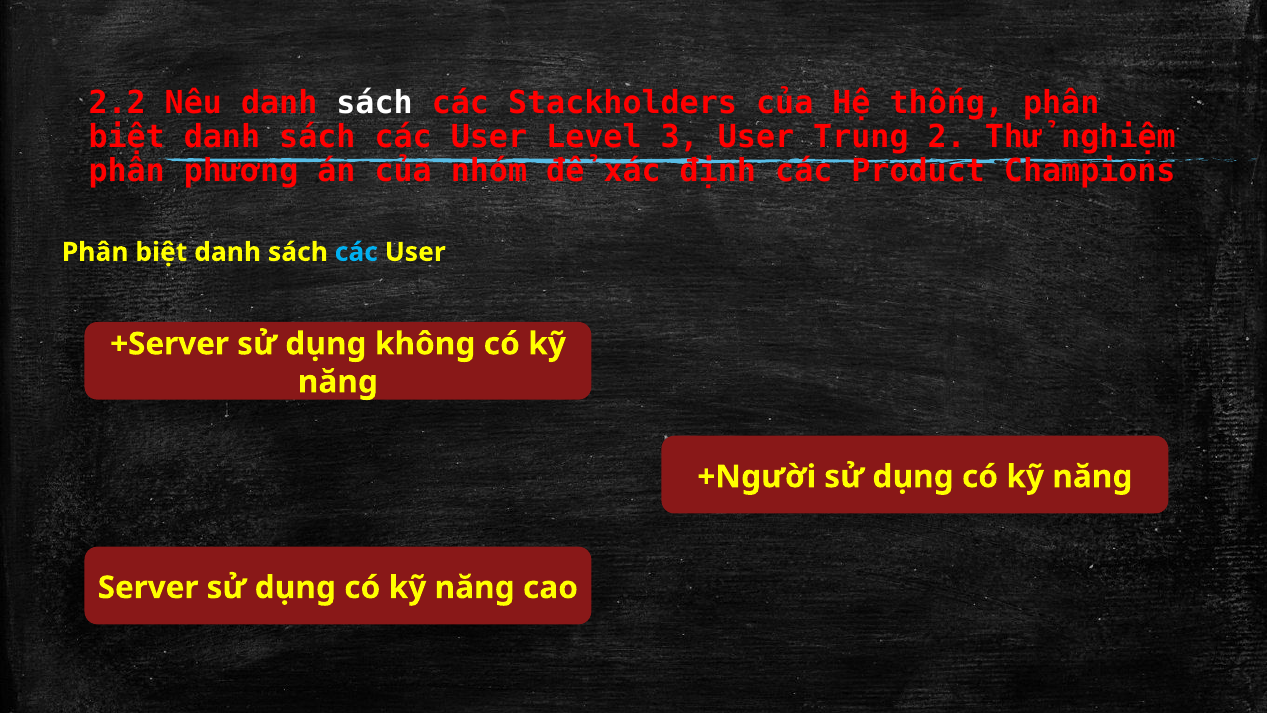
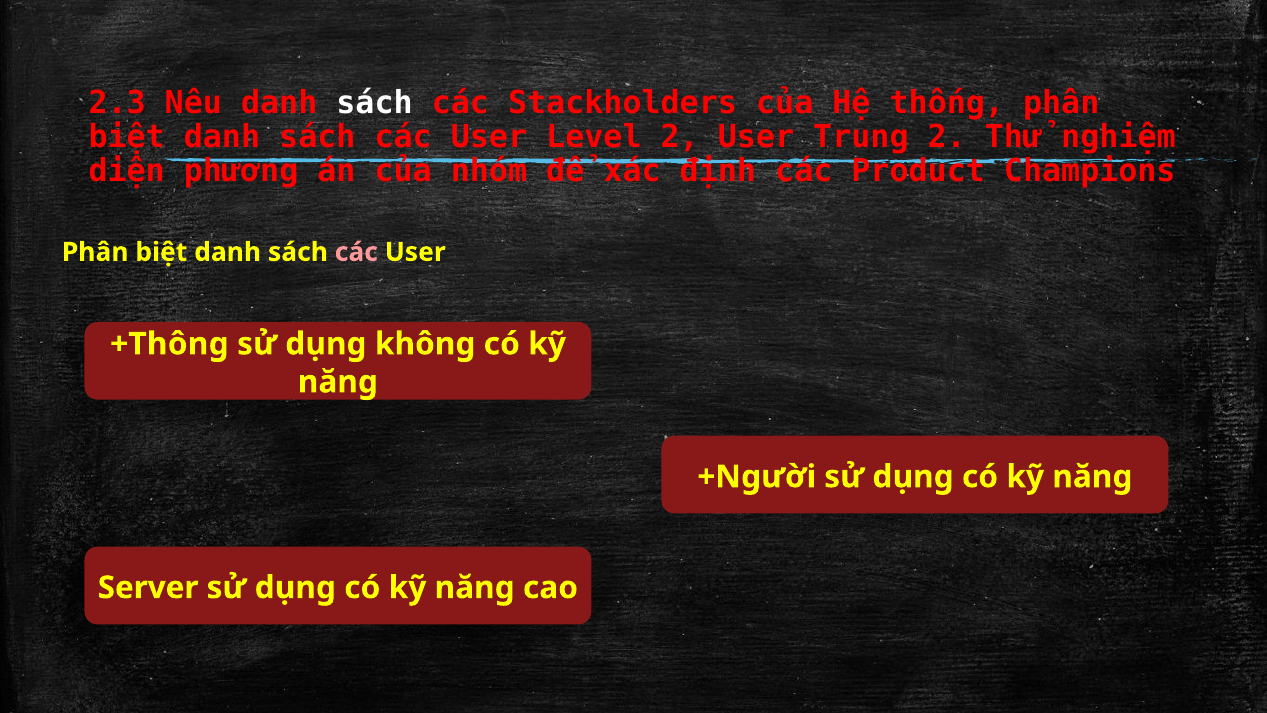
2.2: 2.2 -> 2.3 (117, 103)
Level 3: 3 -> 2 (680, 137)
phân: phân -> diện (127, 171)
các colour: light blue -> pink (356, 252)
+Server: +Server -> +Thông (169, 344)
